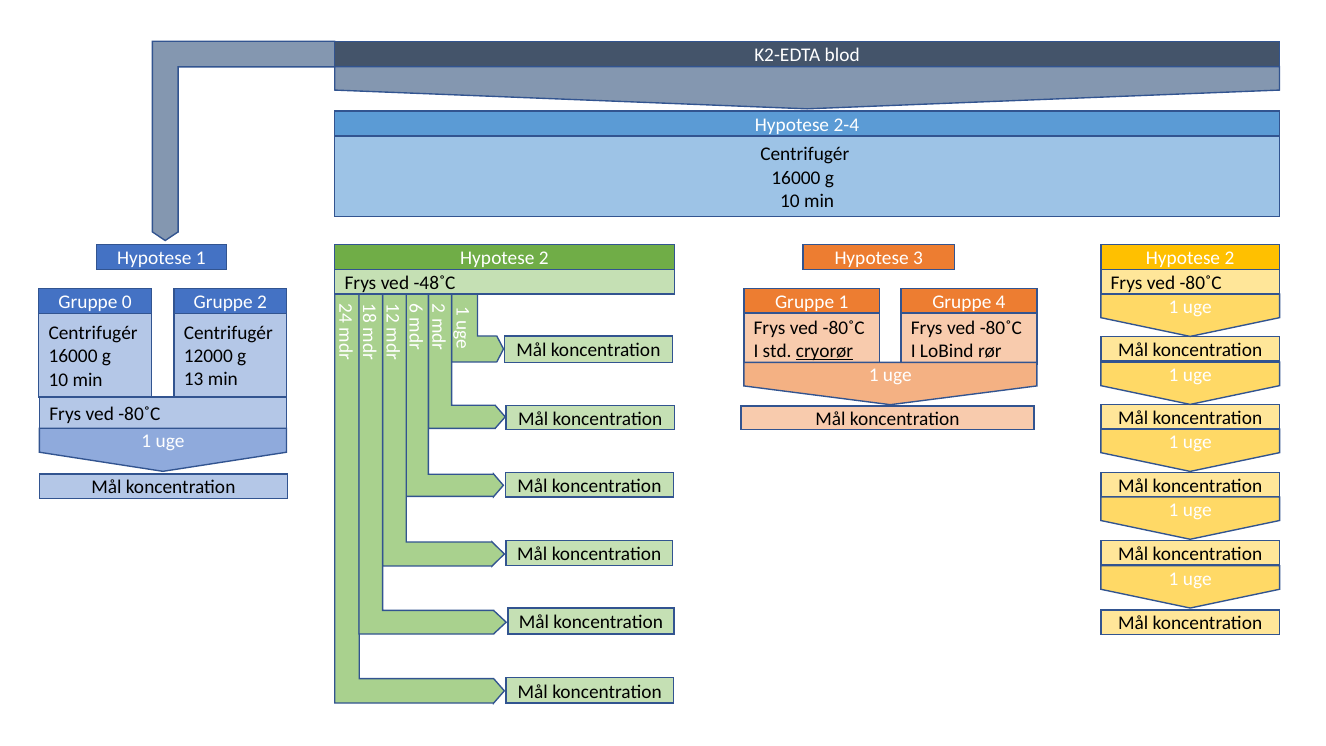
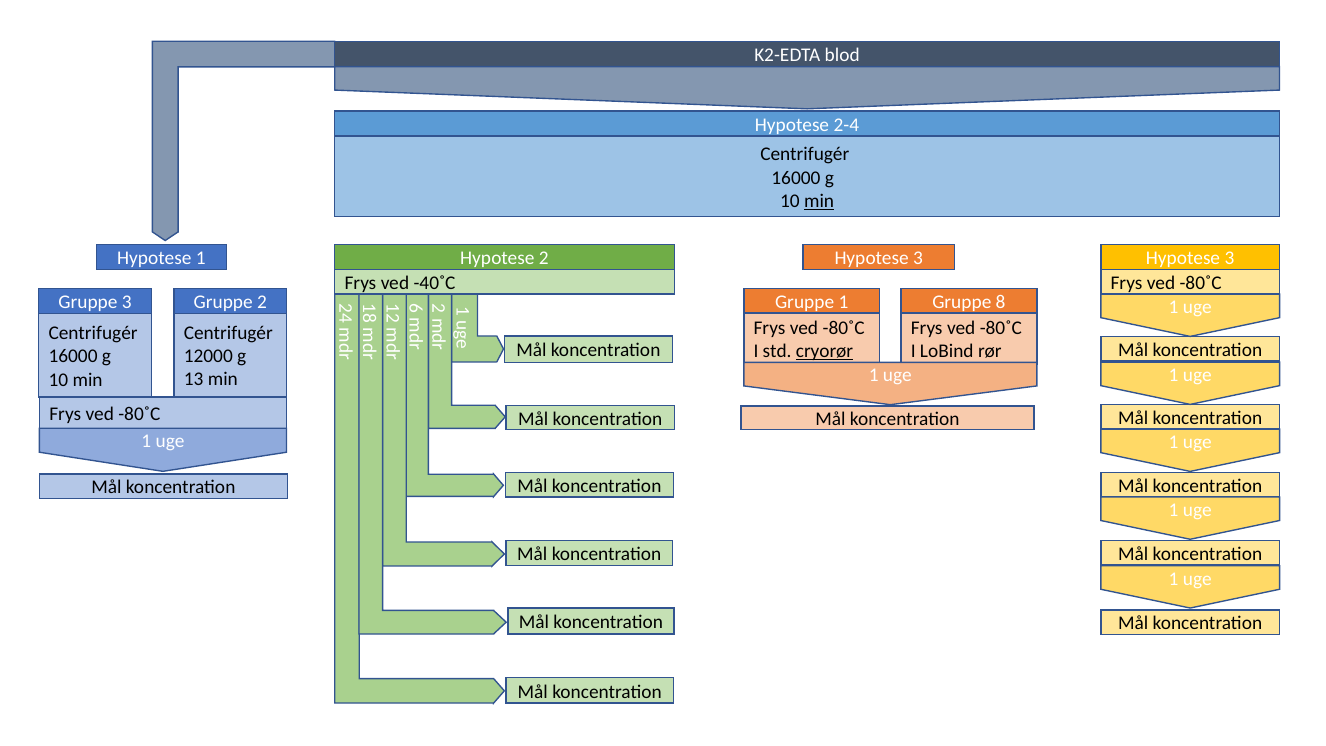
min underline: none -> present (819, 201)
2: 2 -> 3 (1229, 258)
-48˚C: -48˚C -> -40˚C (435, 283)
Gruppe 0: 0 -> 3 (127, 302)
Gruppe 4: 4 -> 8 (1001, 302)
